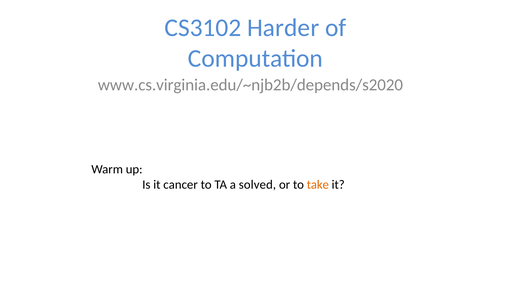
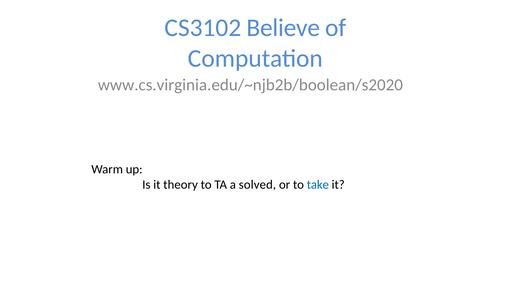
Harder: Harder -> Believe (283, 28)
www.cs.virginia.edu/~njb2b/depends/s2020: www.cs.virginia.edu/~njb2b/depends/s2020 -> www.cs.virginia.edu/~njb2b/boolean/s2020 (250, 85)
cancer: cancer -> theory (181, 185)
take colour: orange -> blue (318, 185)
